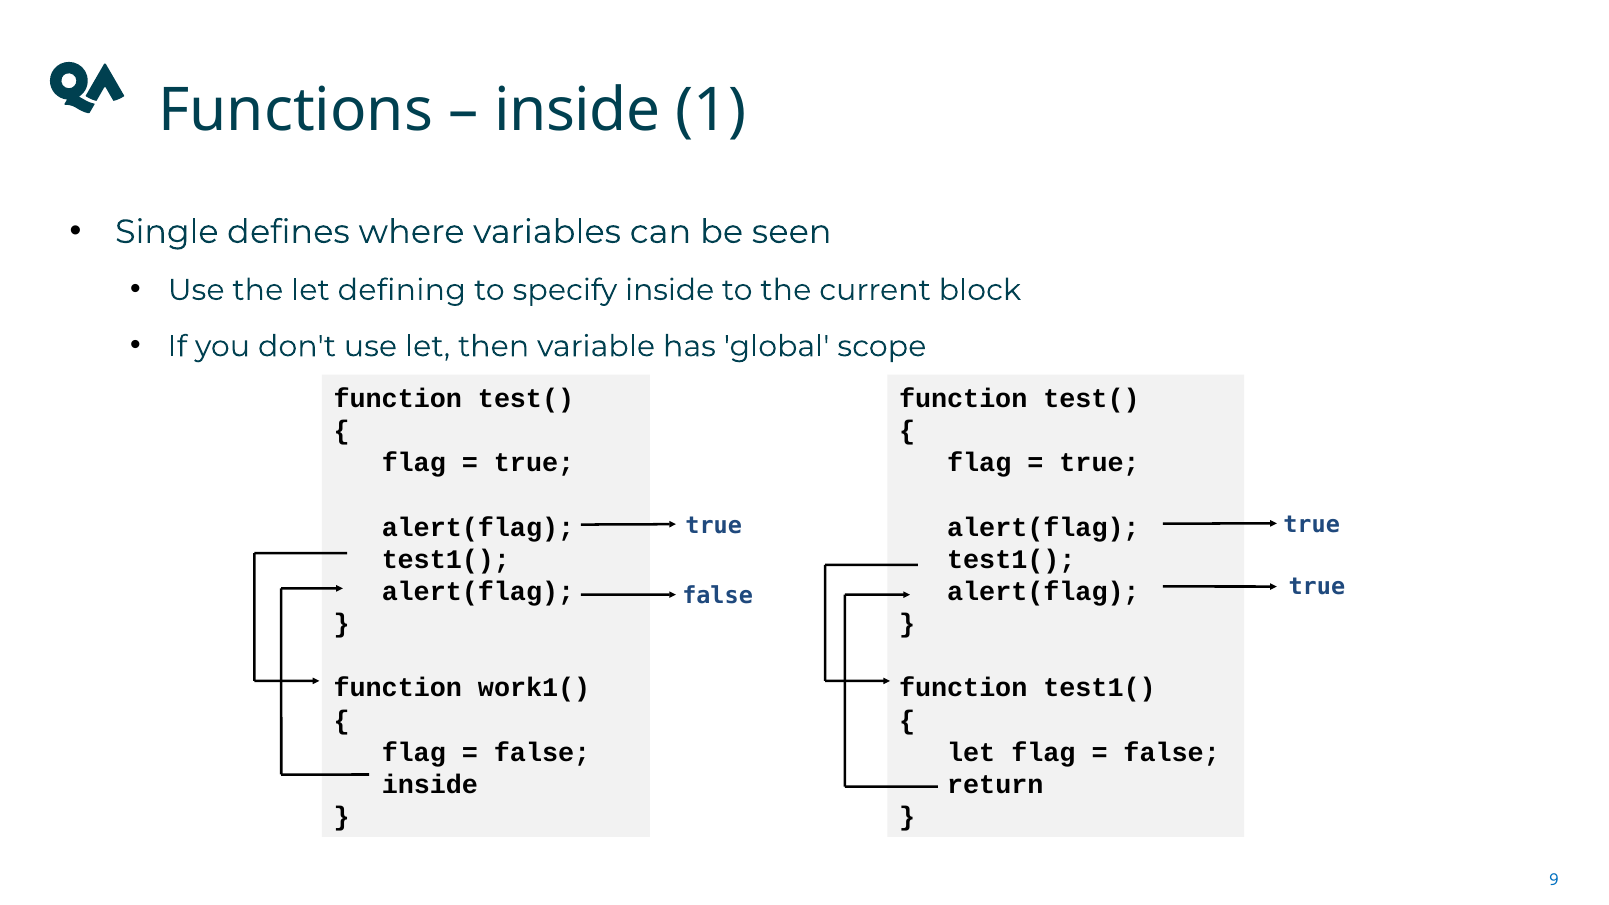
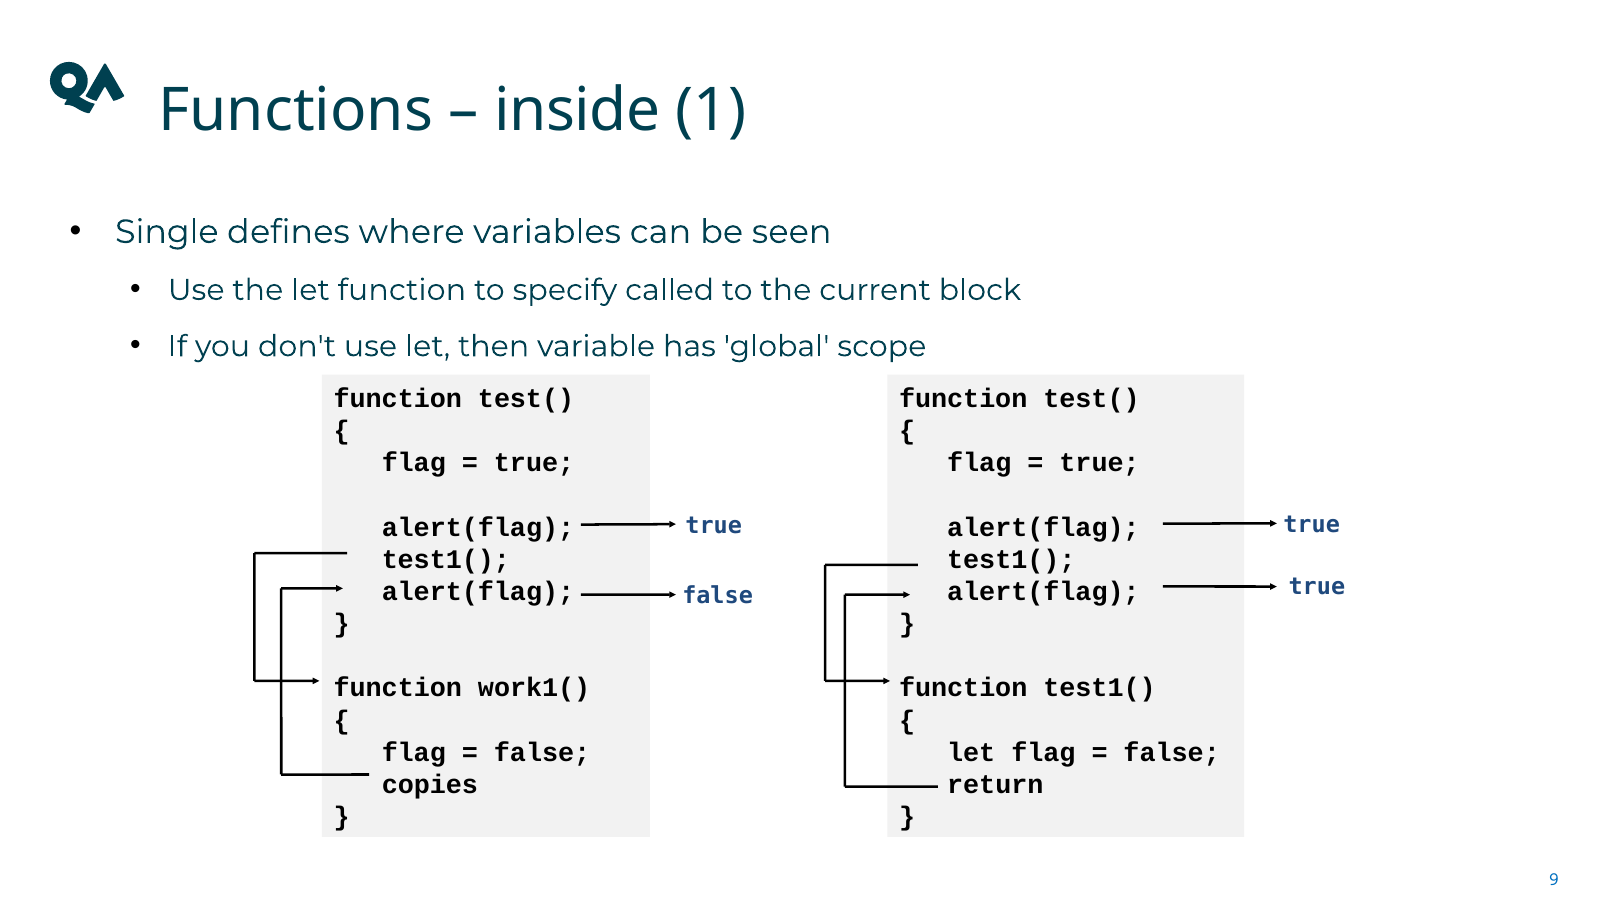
let defining: defining -> function (402, 290)
specify inside: inside -> called (670, 290)
inside: inside -> copies (430, 785)
